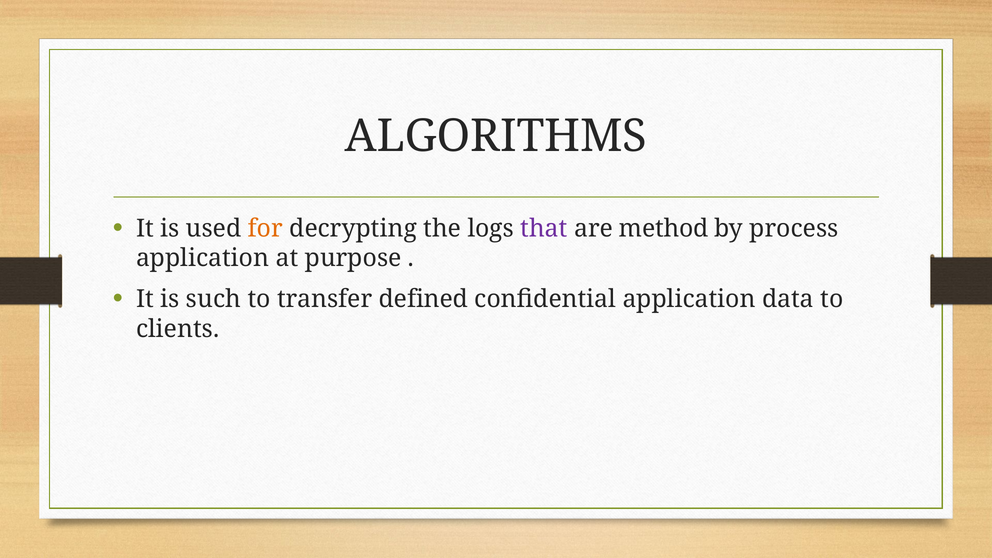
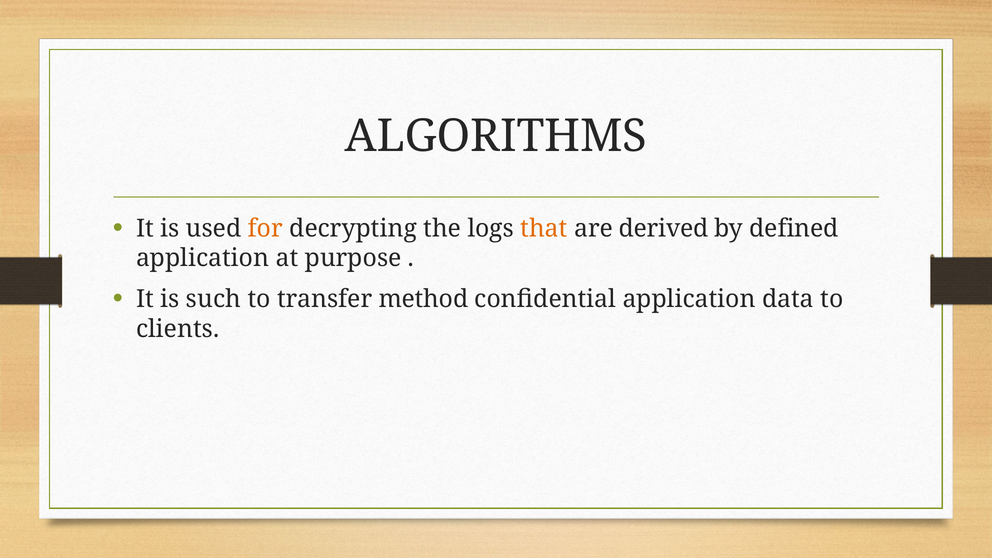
that colour: purple -> orange (544, 228)
method: method -> derived (664, 228)
process: process -> defined (794, 228)
defined: defined -> method (423, 299)
